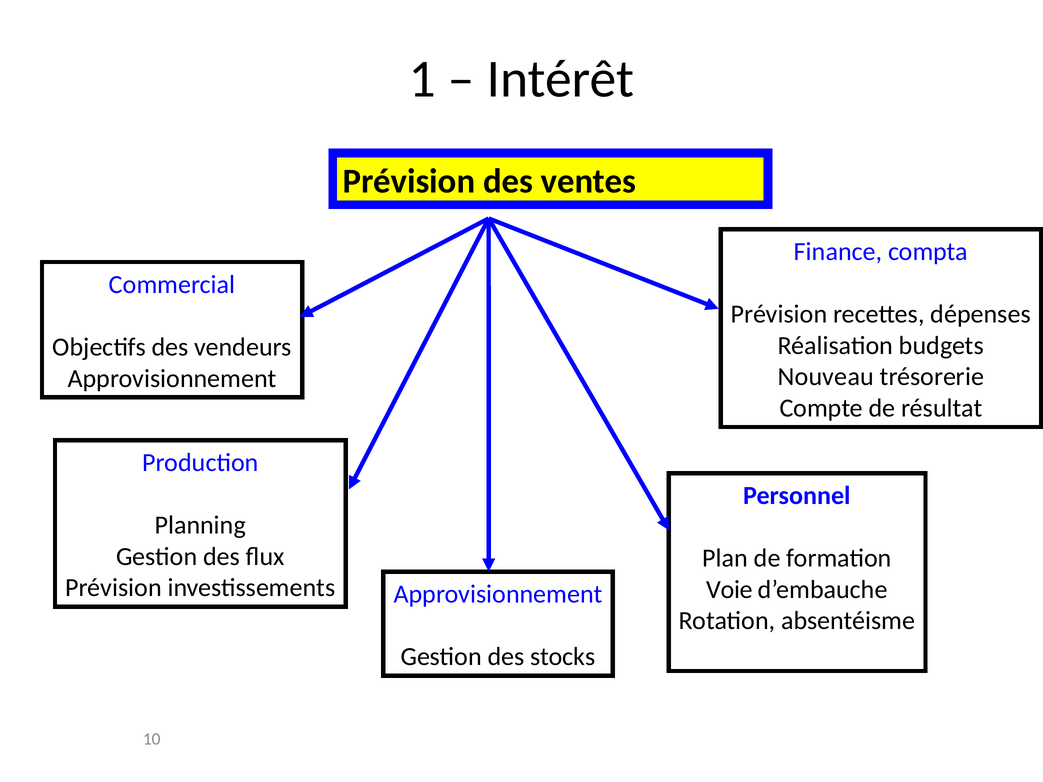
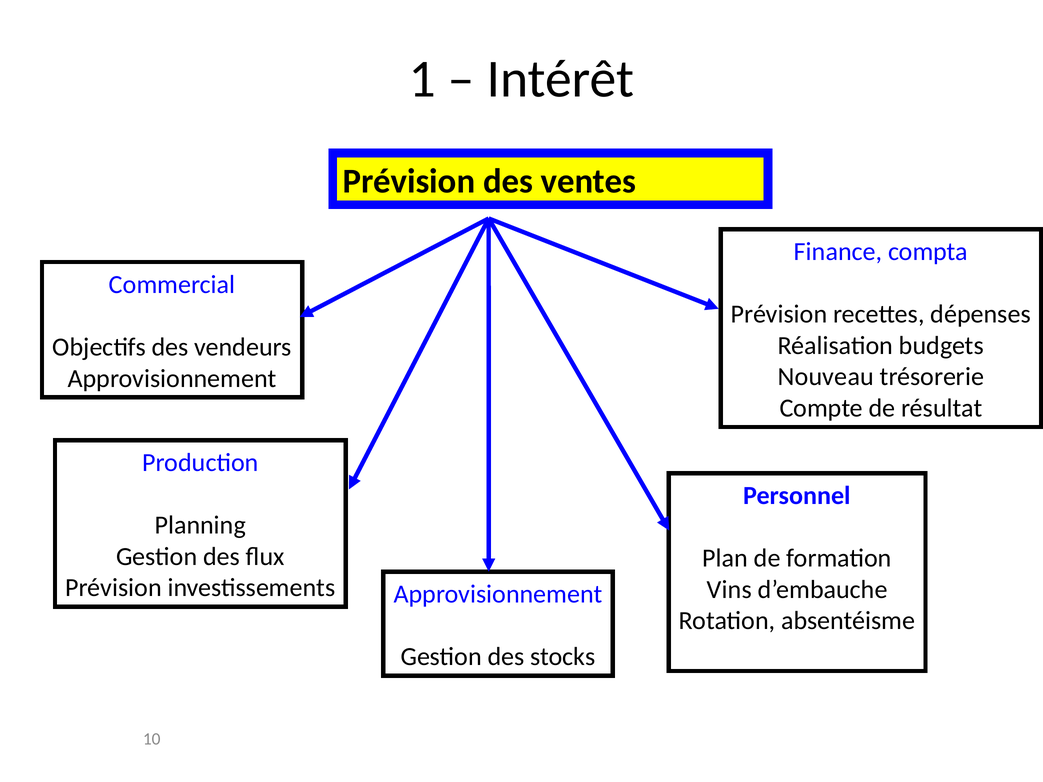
Voie: Voie -> Vins (729, 590)
